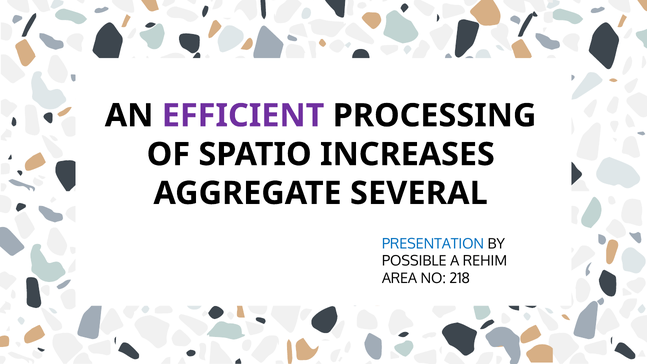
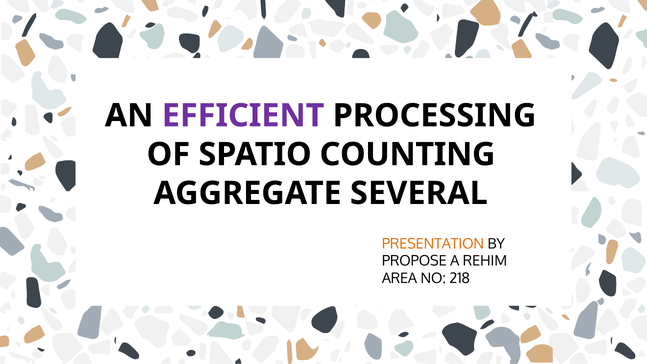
INCREASES: INCREASES -> COUNTING (408, 154)
PRESENTATION colour: blue -> orange (433, 244)
POSSIBLE: POSSIBLE -> PROPOSE (414, 261)
